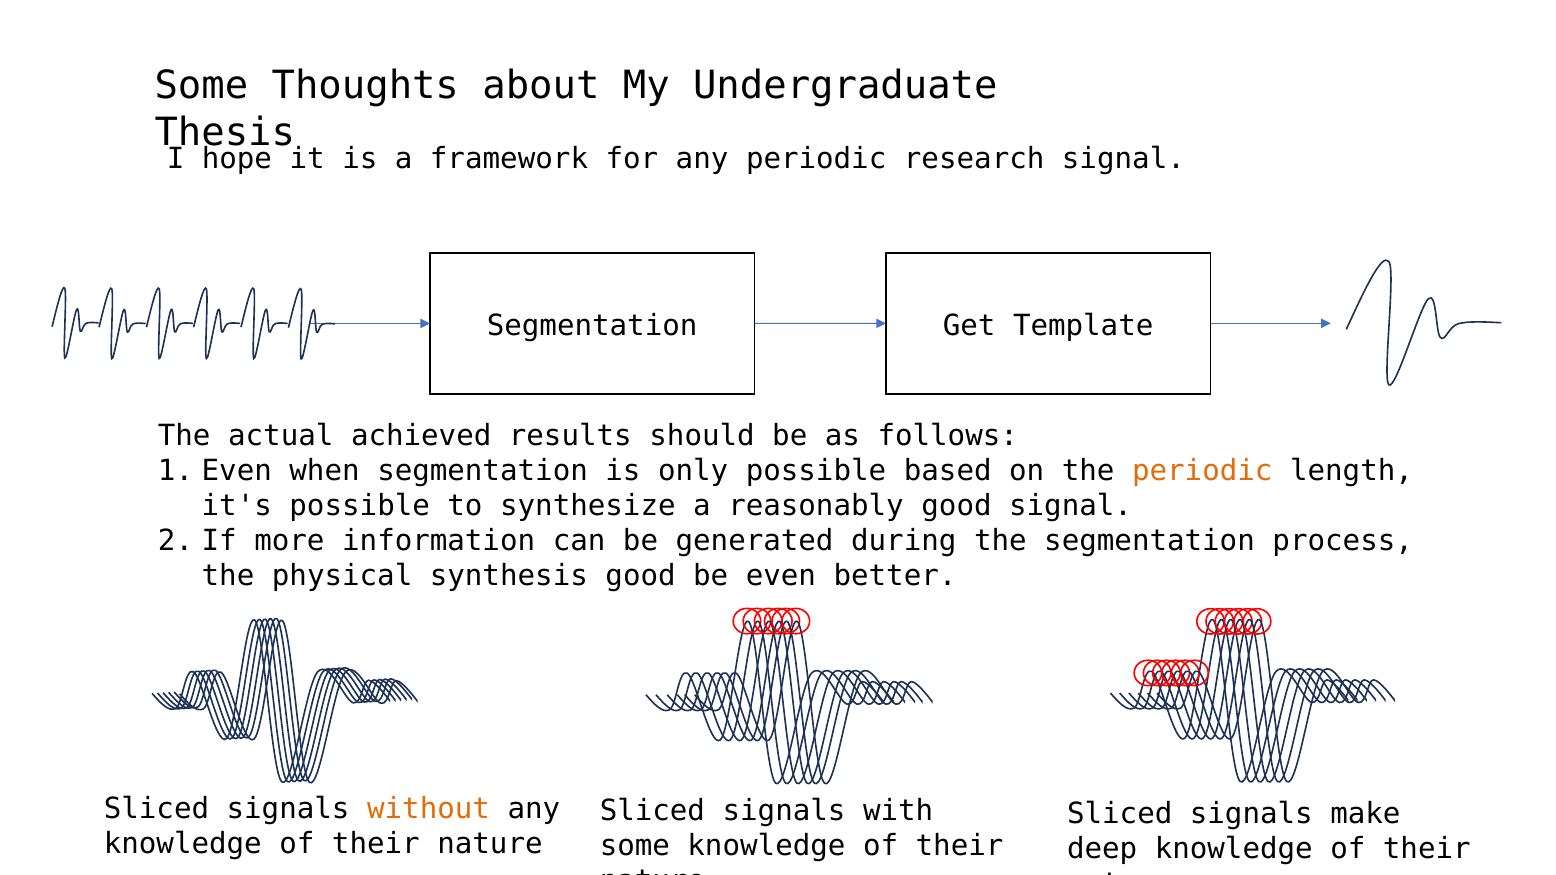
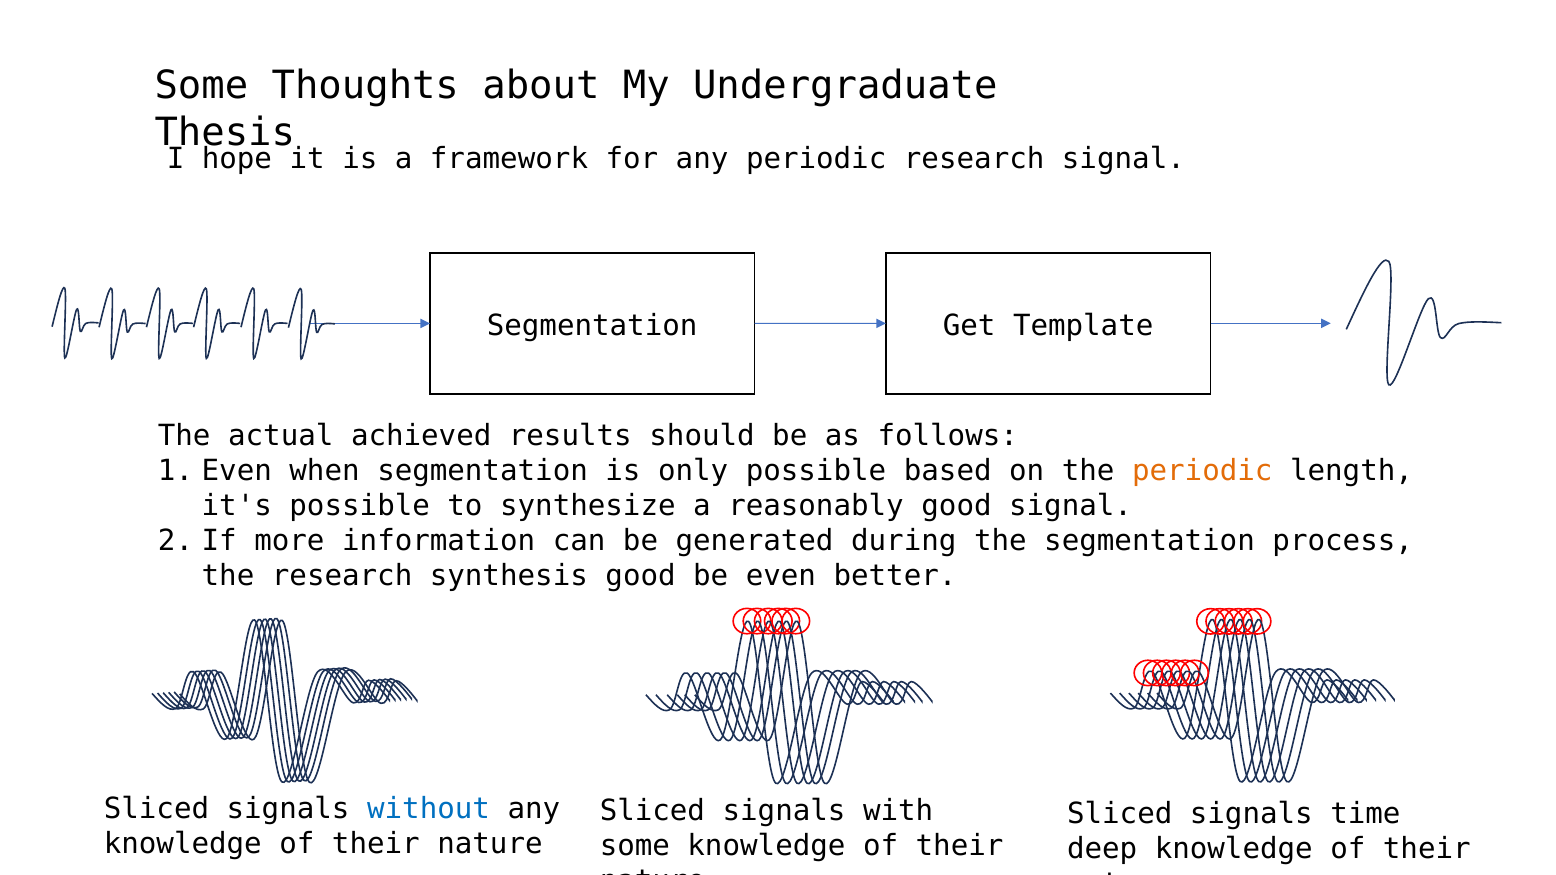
the physical: physical -> research (342, 577)
without colour: orange -> blue (429, 809)
make: make -> time (1365, 814)
